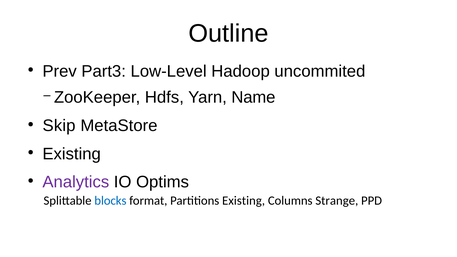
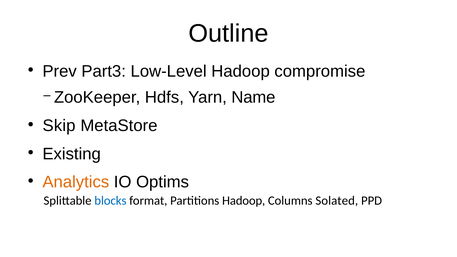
uncommited: uncommited -> compromise (320, 71)
Analytics colour: purple -> orange (76, 182)
Partitions Existing: Existing -> Hadoop (244, 201)
Strange: Strange -> Solated (337, 201)
